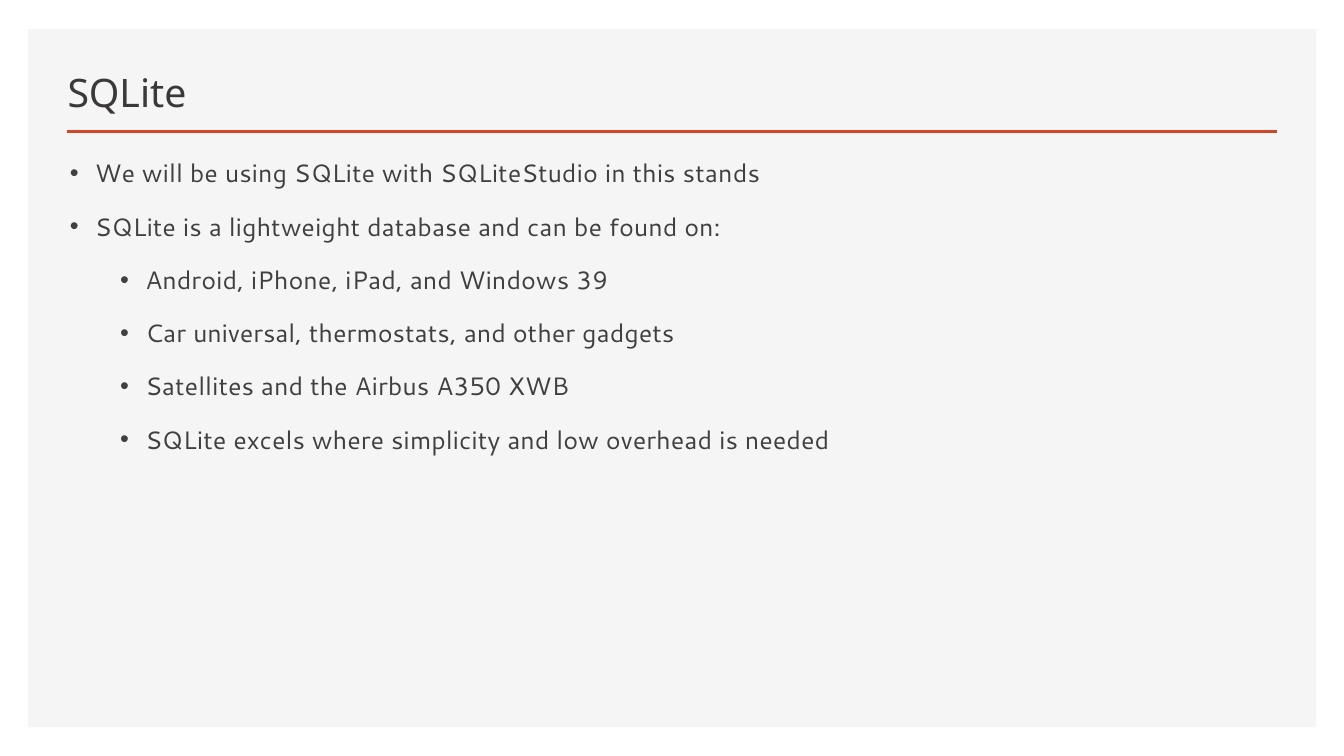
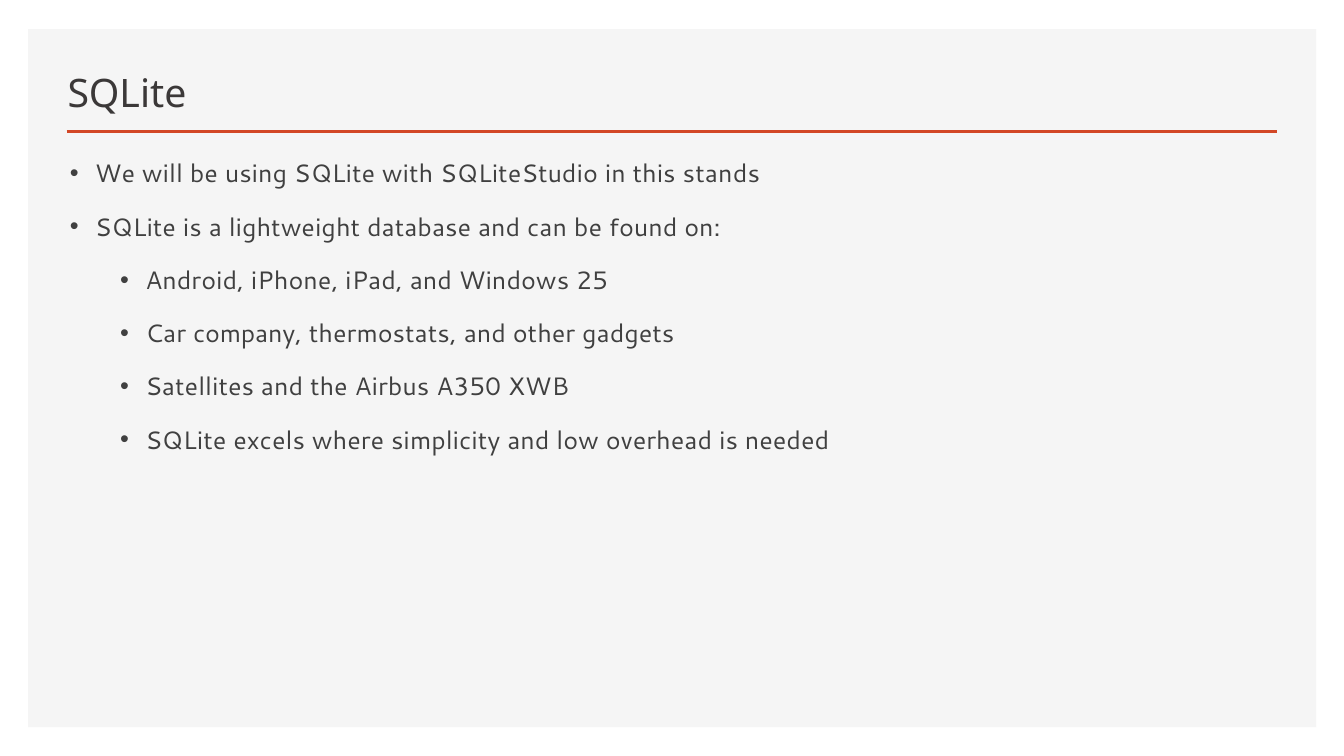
39: 39 -> 25 (592, 281)
universal: universal -> company (248, 334)
